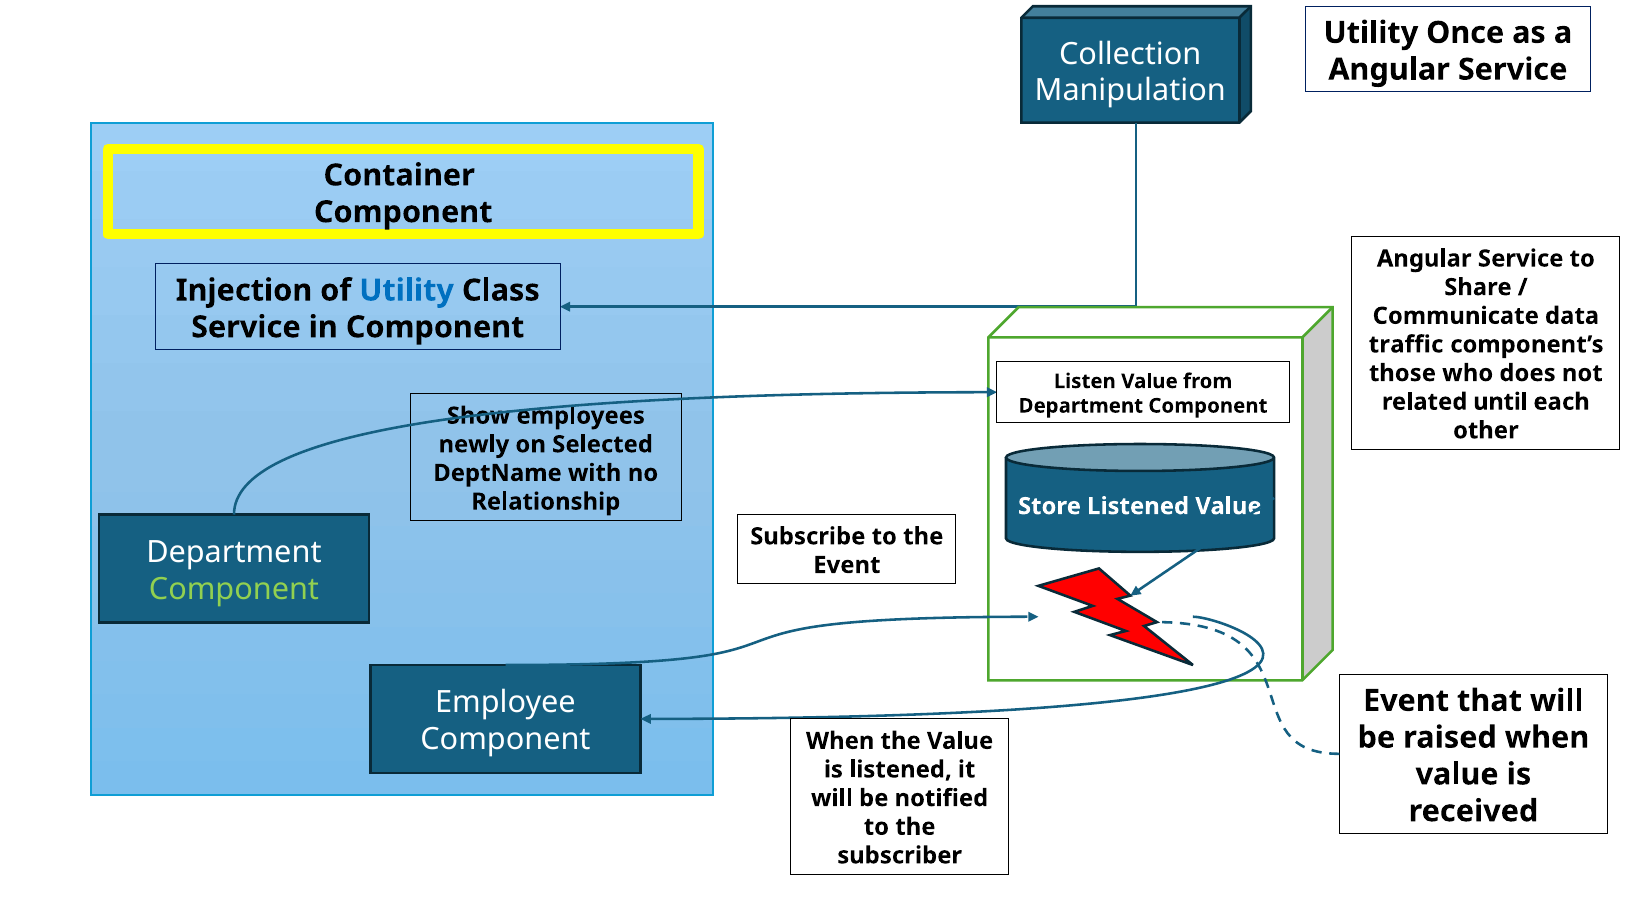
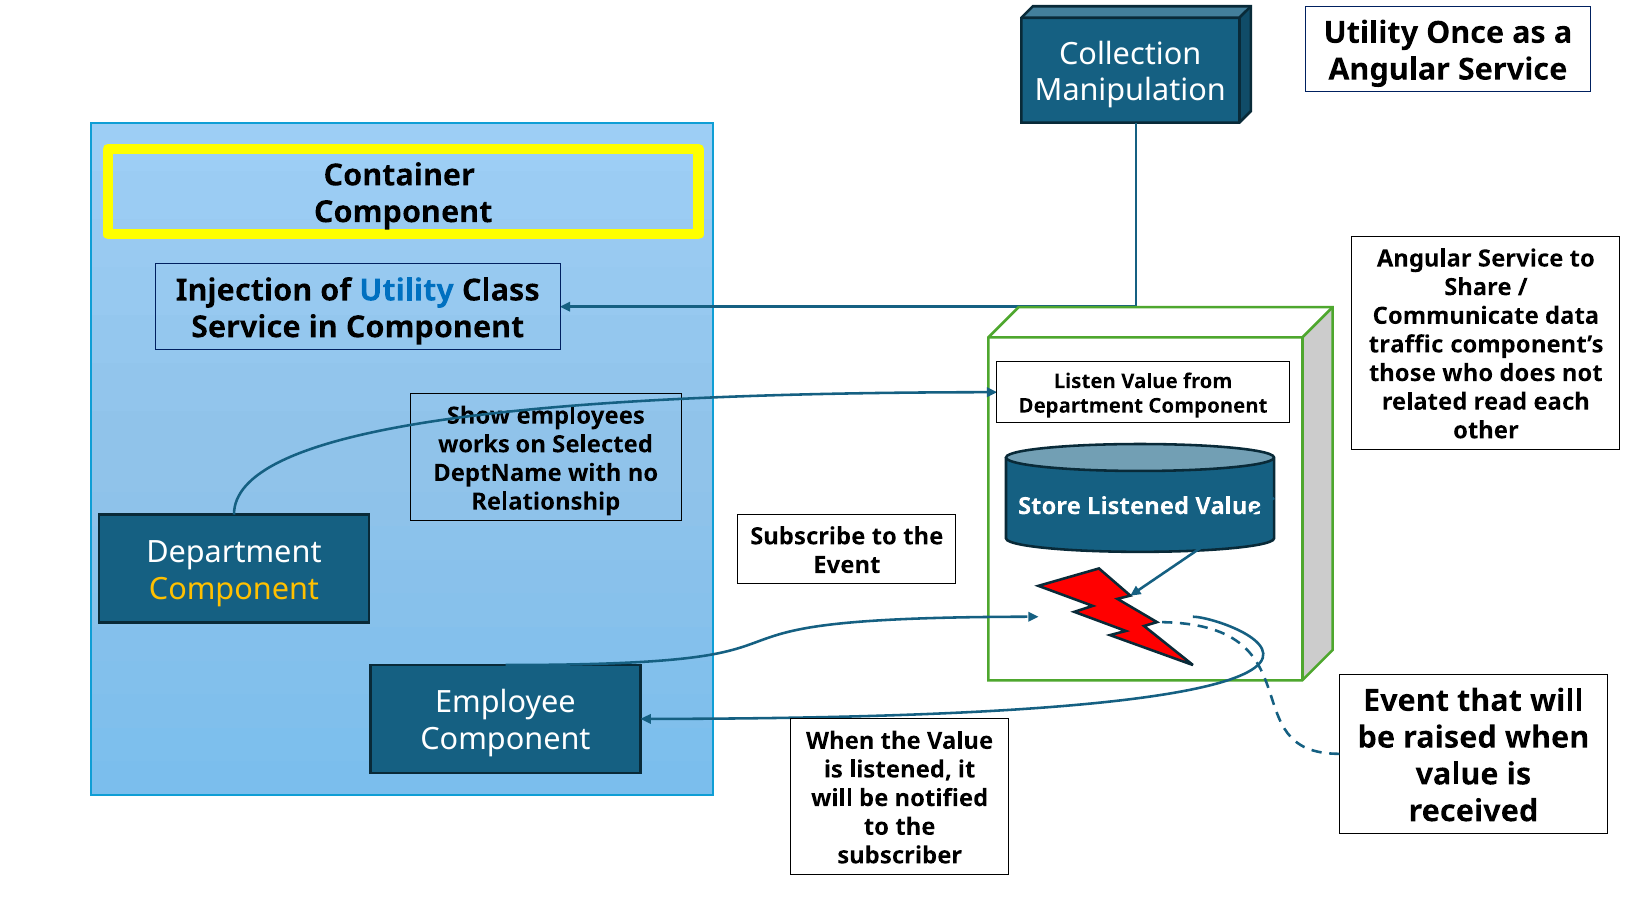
until: until -> read (1500, 402)
newly: newly -> works (474, 445)
Component colour: light green -> yellow (234, 589)
